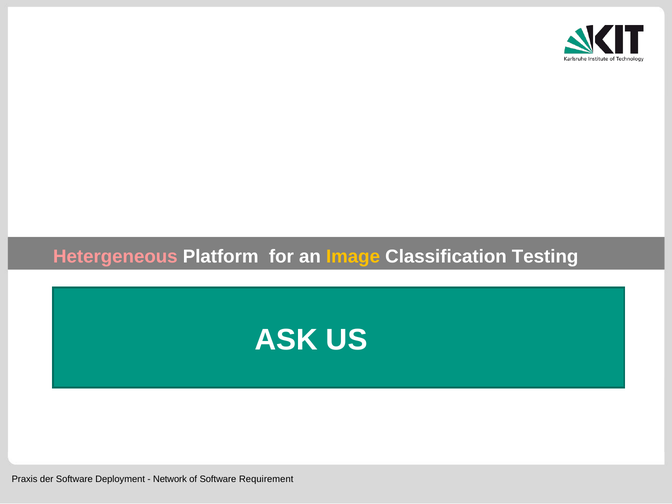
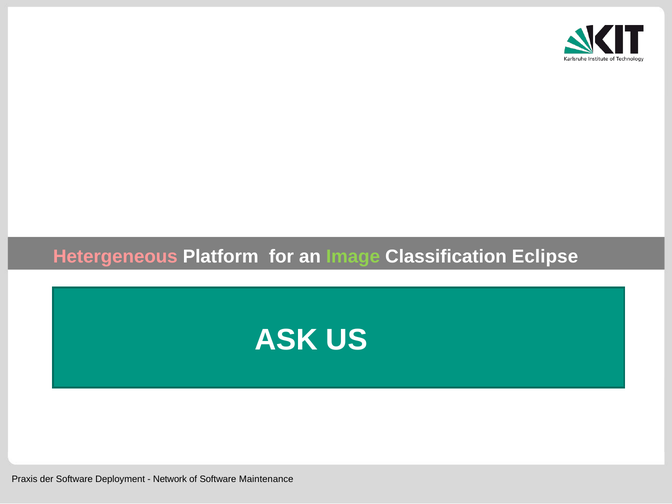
Image colour: yellow -> light green (353, 257)
Testing: Testing -> Eclipse (545, 257)
Requirement: Requirement -> Maintenance (266, 479)
